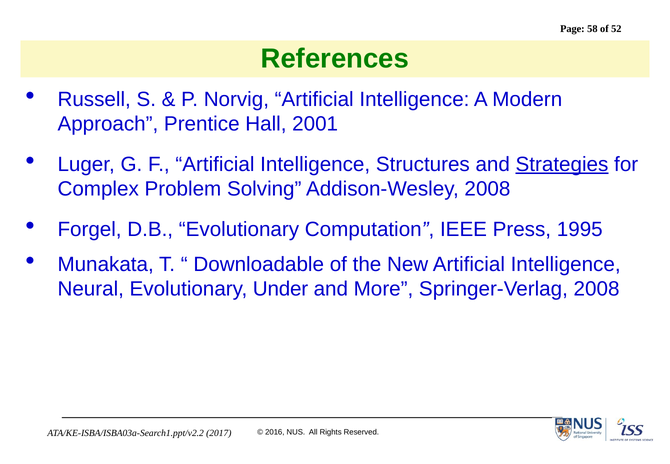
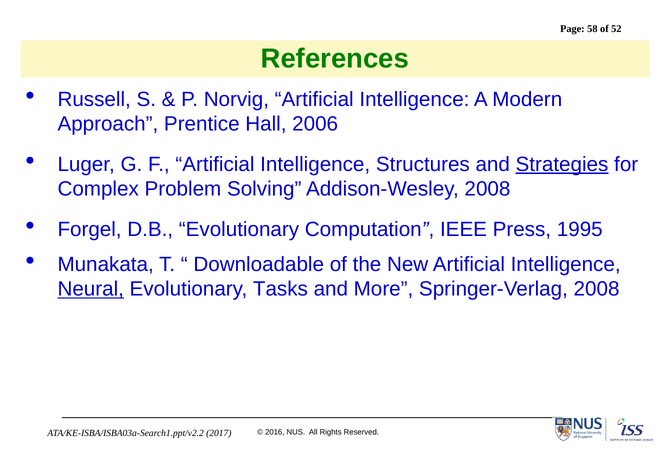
2001: 2001 -> 2006 (315, 124)
Neural underline: none -> present (91, 289)
Under: Under -> Tasks (280, 289)
